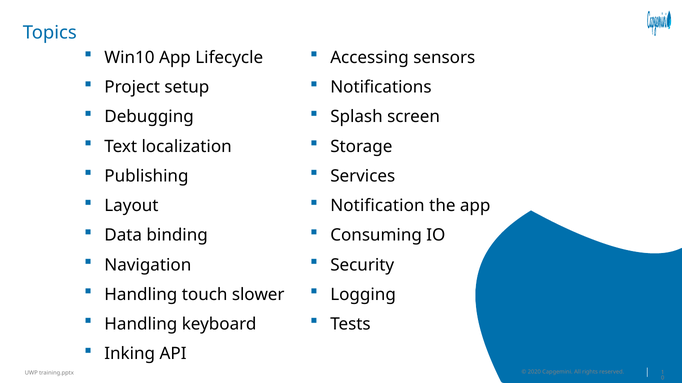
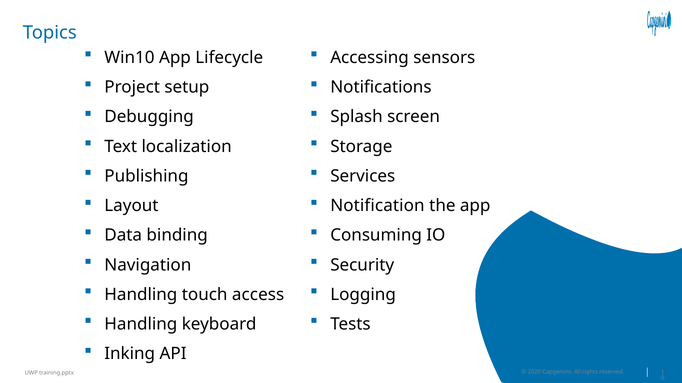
slower: slower -> access (258, 295)
